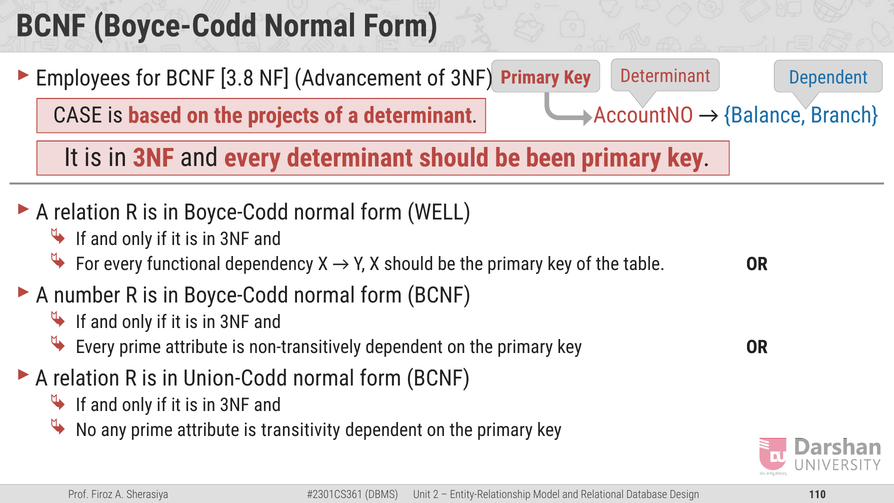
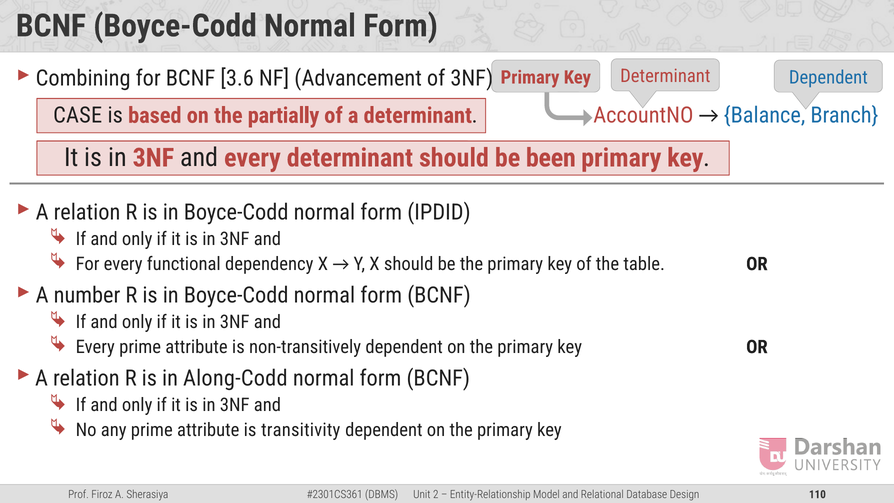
Employees: Employees -> Combining (83, 79)
3.8: 3.8 -> 3.6 (237, 79)
projects: projects -> partially (284, 115)
WELL: WELL -> IPDID (439, 212)
Union-Codd: Union-Codd -> Along-Codd (235, 378)
